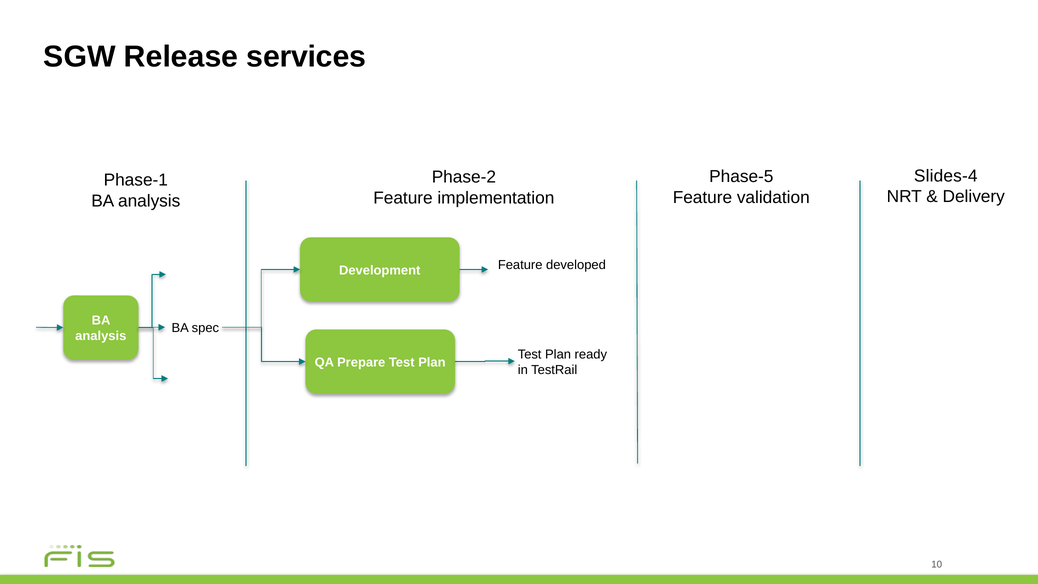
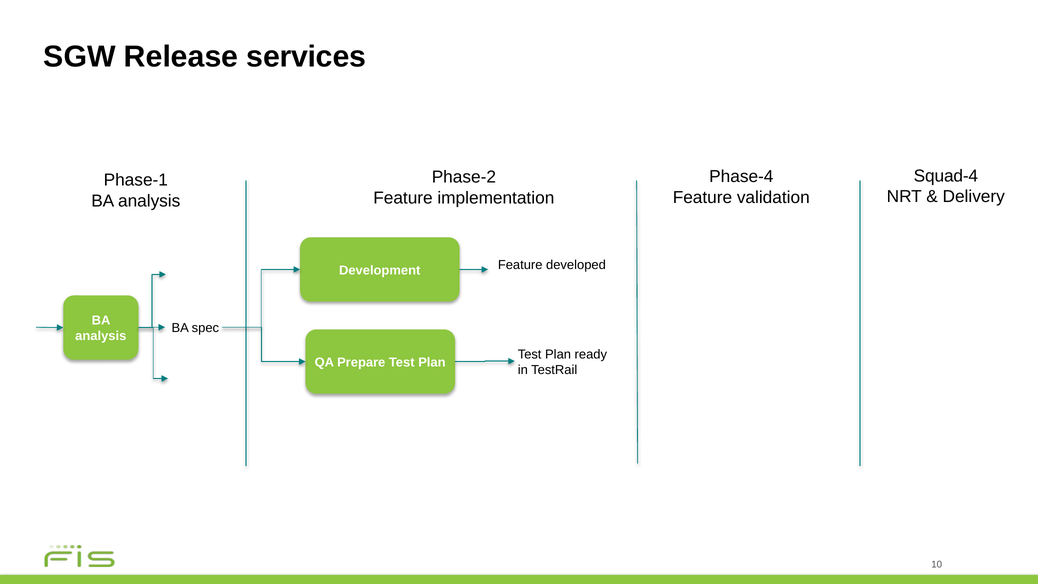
Slides-4: Slides-4 -> Squad-4 (946, 176)
Phase-5: Phase-5 -> Phase-4 (741, 177)
